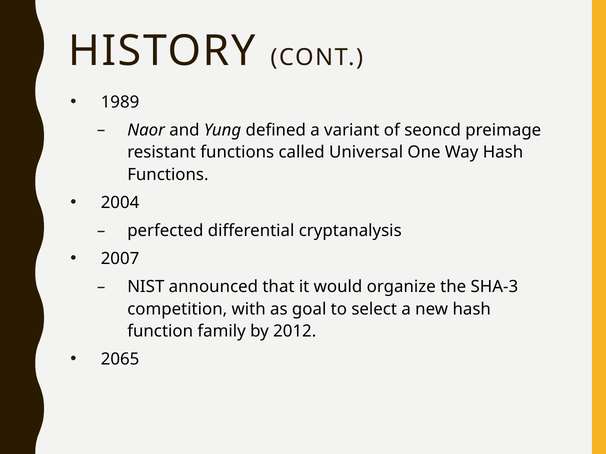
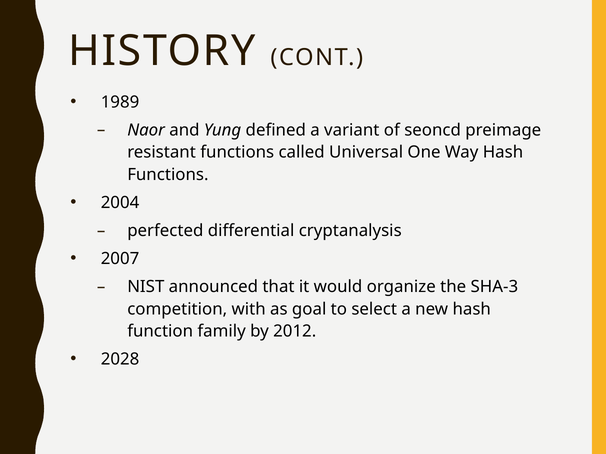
2065: 2065 -> 2028 (120, 360)
